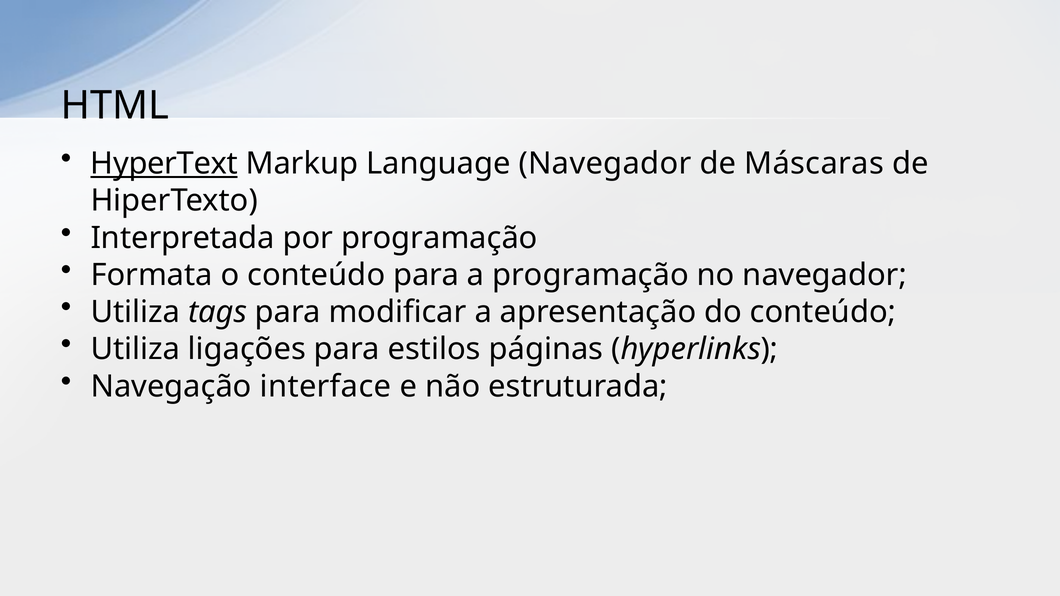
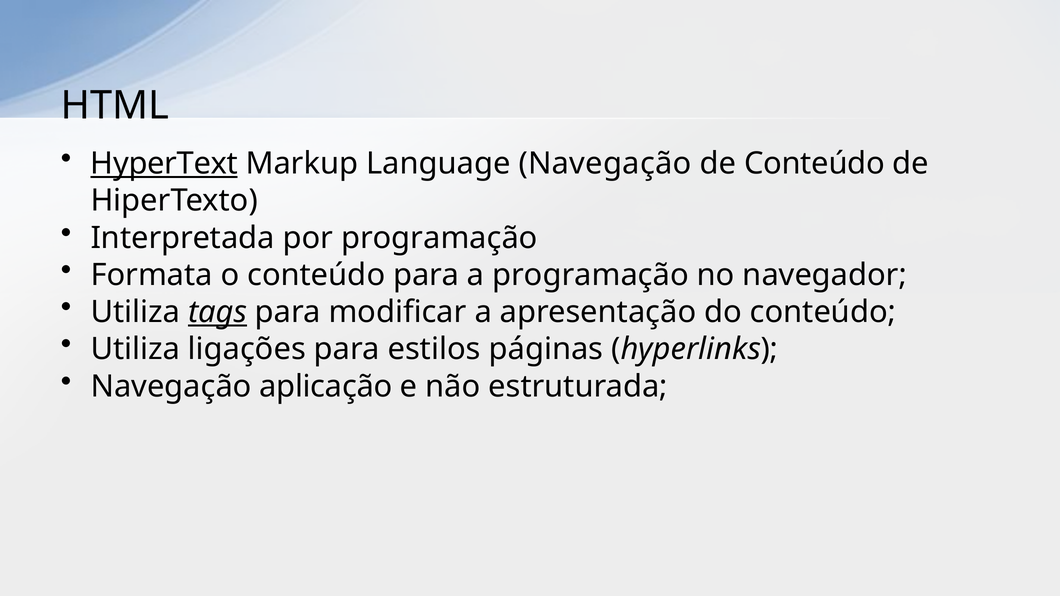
Language Navegador: Navegador -> Navegação (605, 164)
de Máscaras: Máscaras -> Conteúdo (814, 164)
tags underline: none -> present (218, 312)
interface: interface -> aplicação (326, 386)
